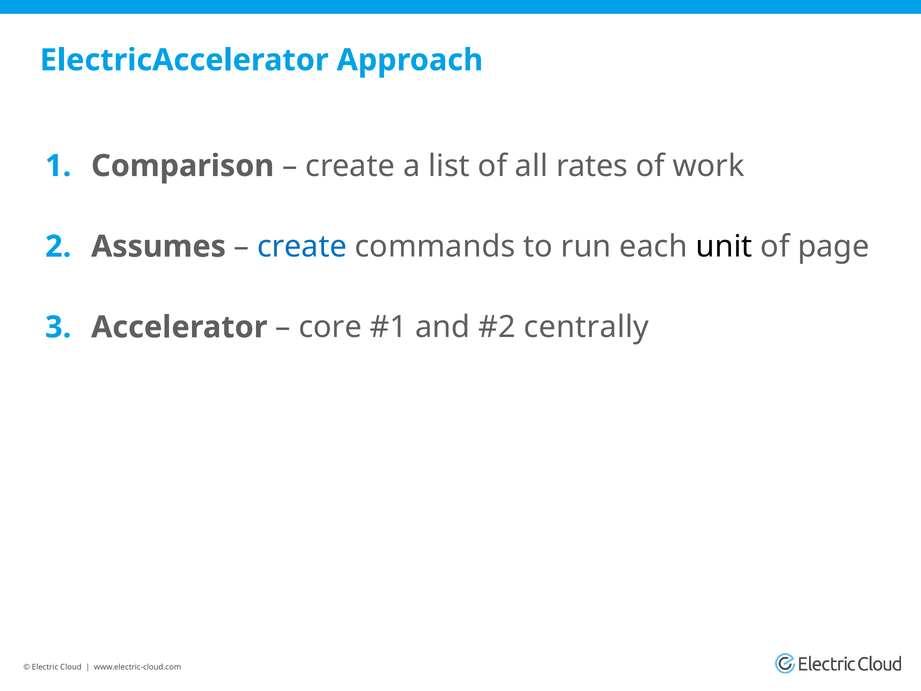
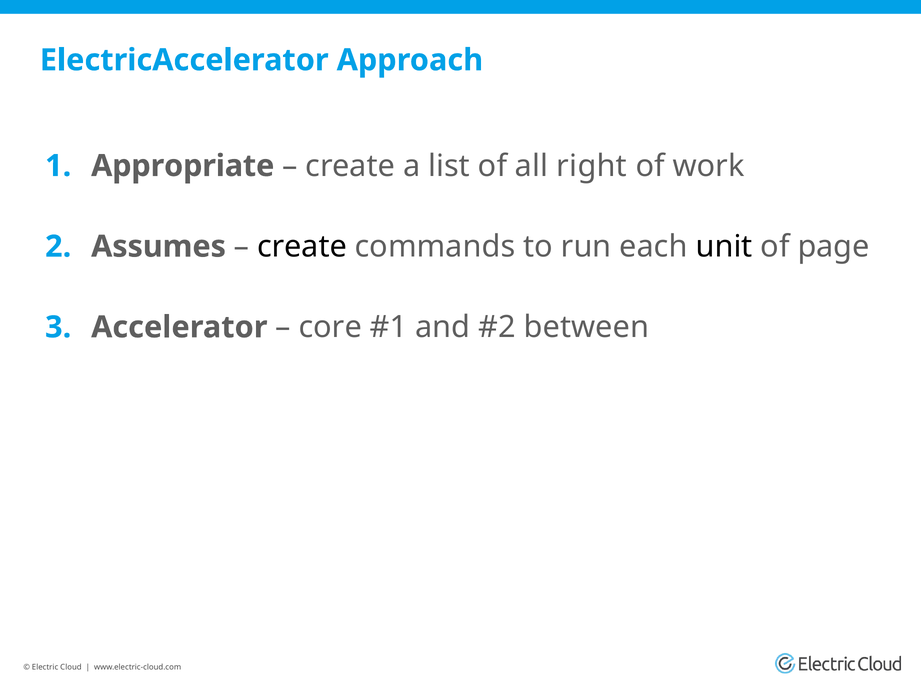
Comparison: Comparison -> Appropriate (183, 166)
rates: rates -> right (592, 166)
create colour: blue -> black (302, 246)
centrally: centrally -> between (586, 327)
